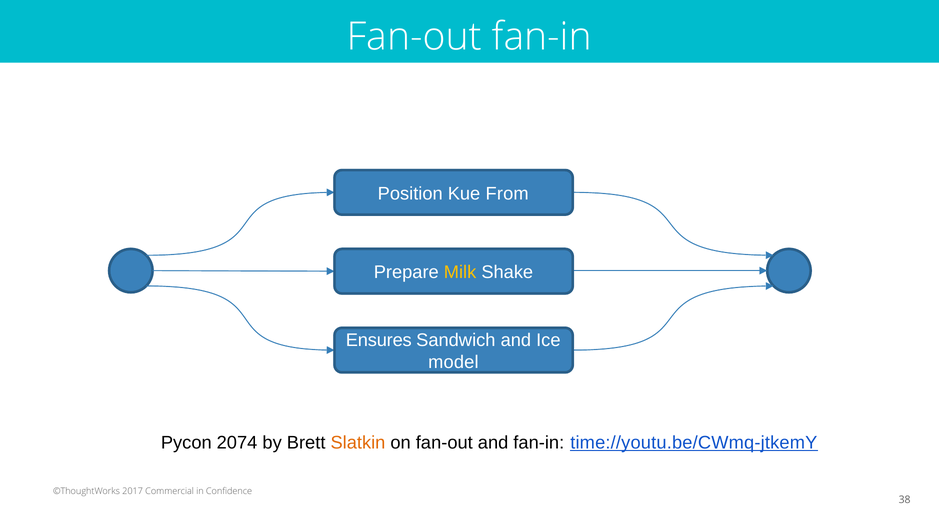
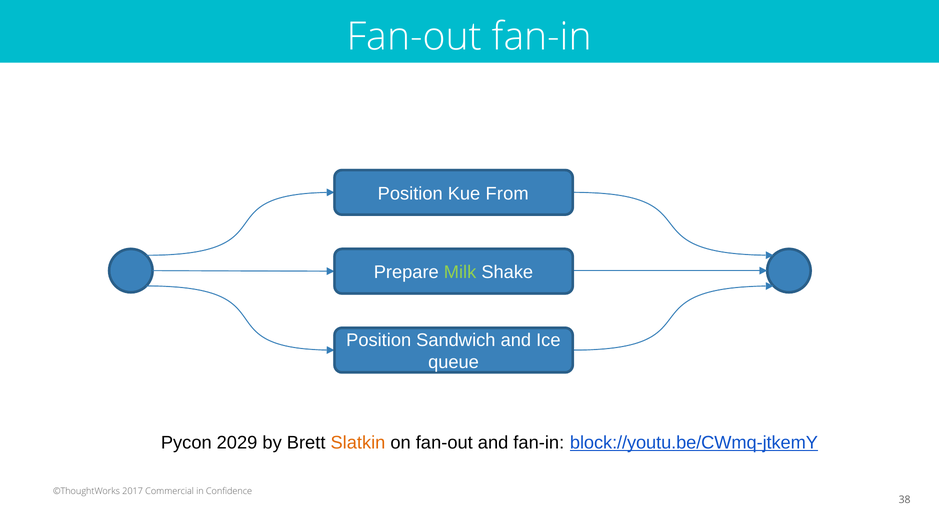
Milk colour: yellow -> light green (460, 273)
Ensures: Ensures -> Position (379, 341)
model: model -> queue (453, 362)
2074: 2074 -> 2029 (237, 443)
time://youtu.be/CWmq-jtkemY: time://youtu.be/CWmq-jtkemY -> block://youtu.be/CWmq-jtkemY (694, 443)
